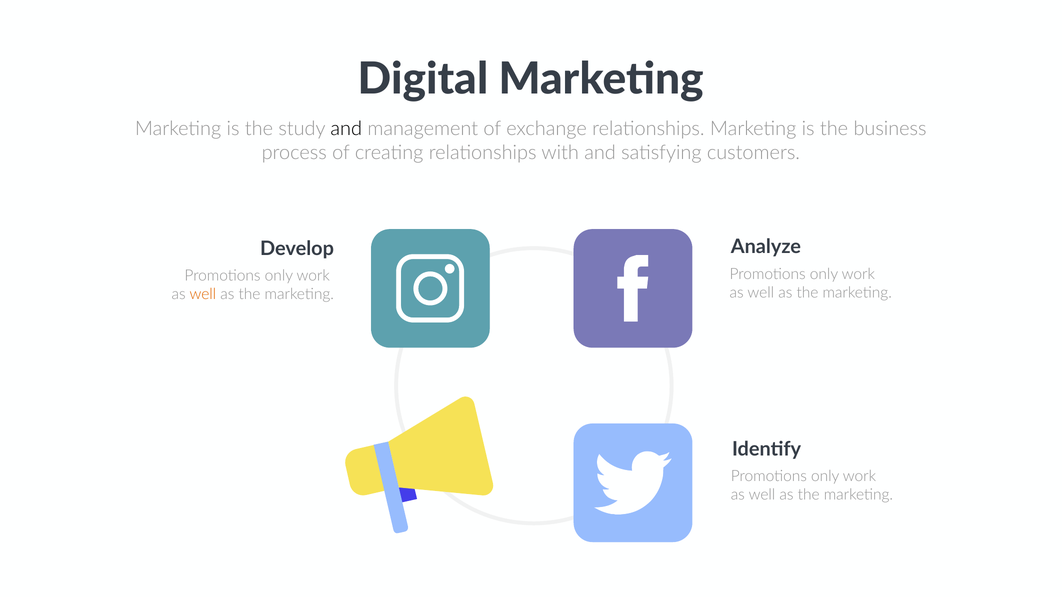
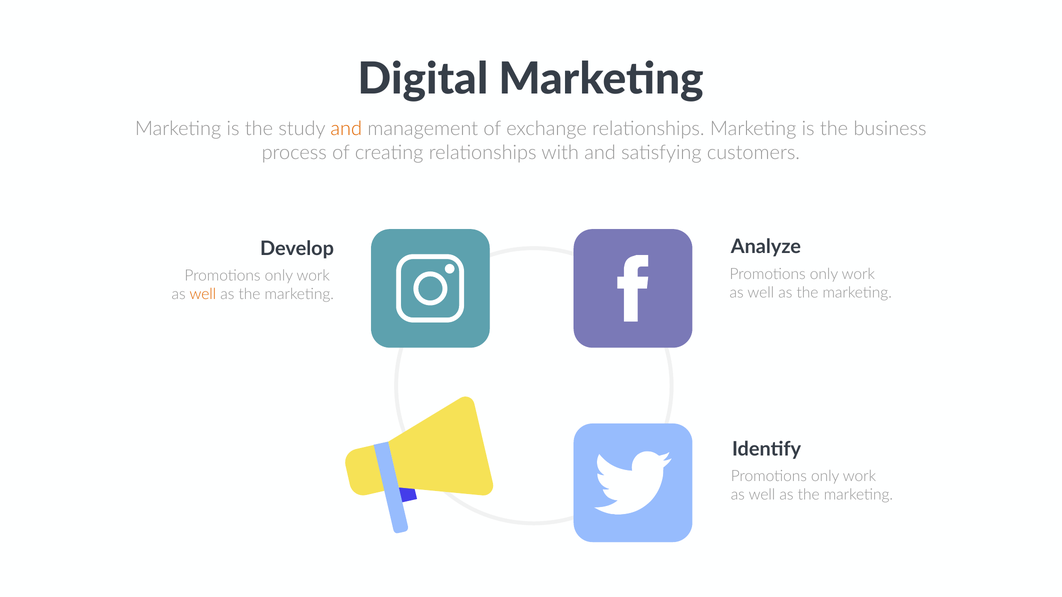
and colour: black -> orange (346, 129)
